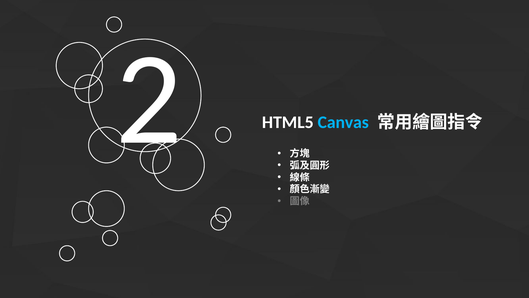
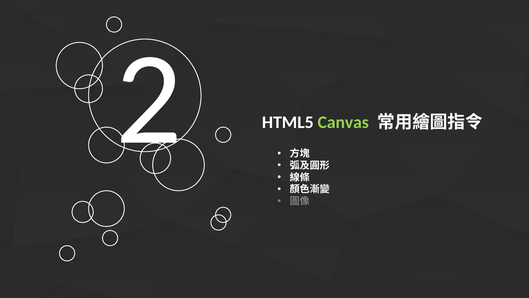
Canvas colour: light blue -> light green (343, 122)
